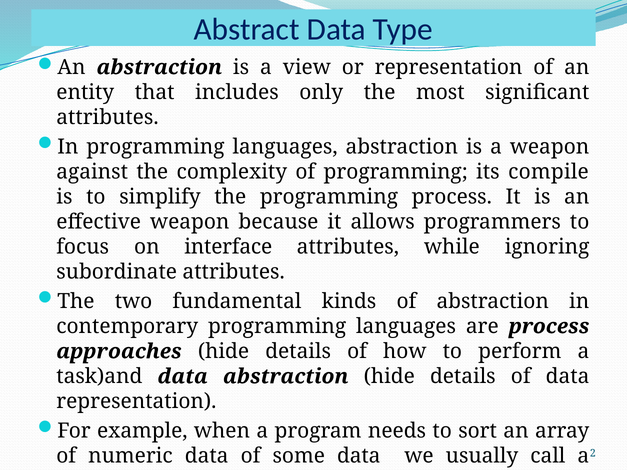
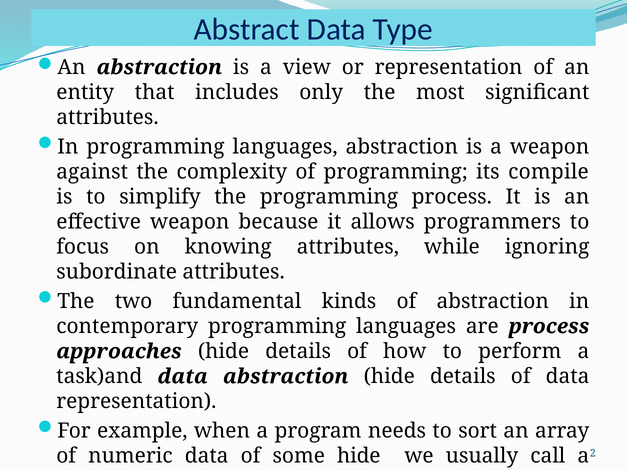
on interface: interface -> knowing (228, 247)
some data: data -> hide (359, 456)
